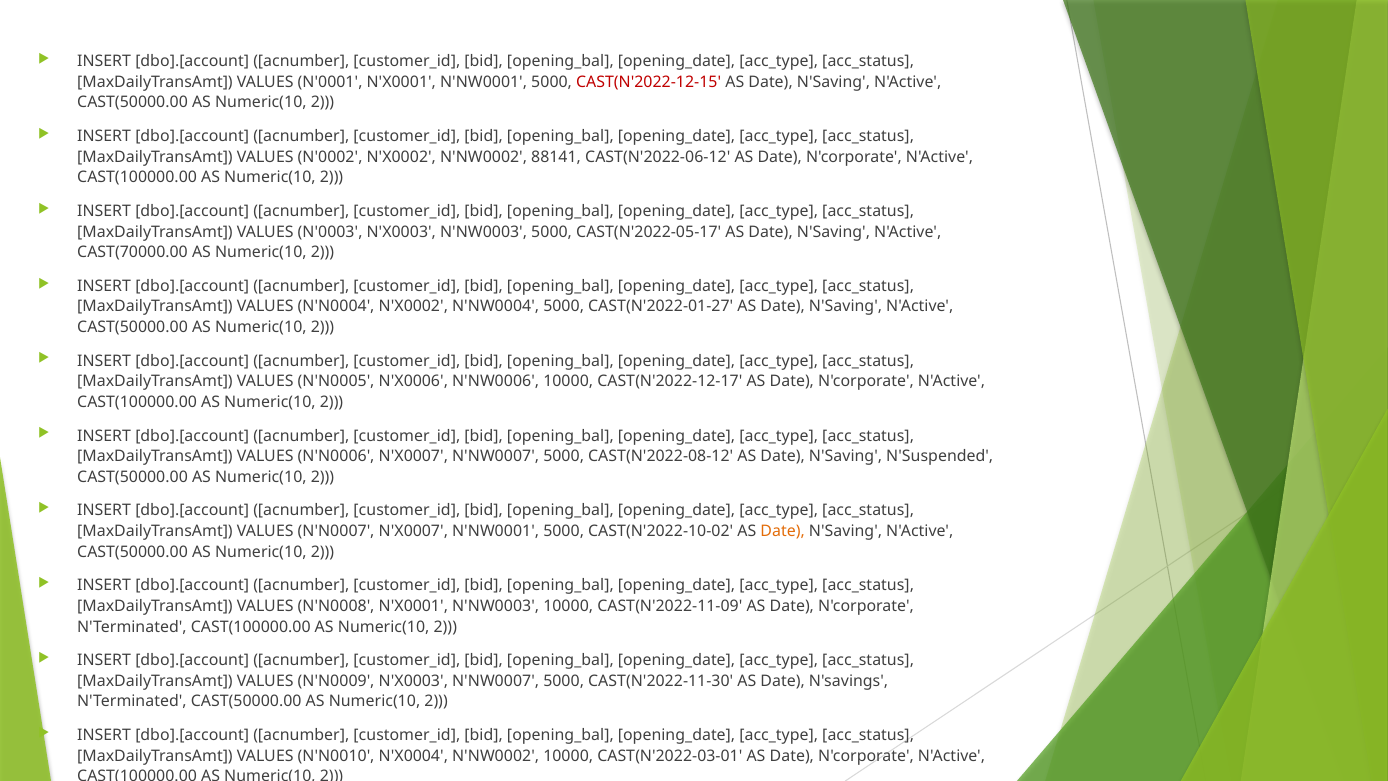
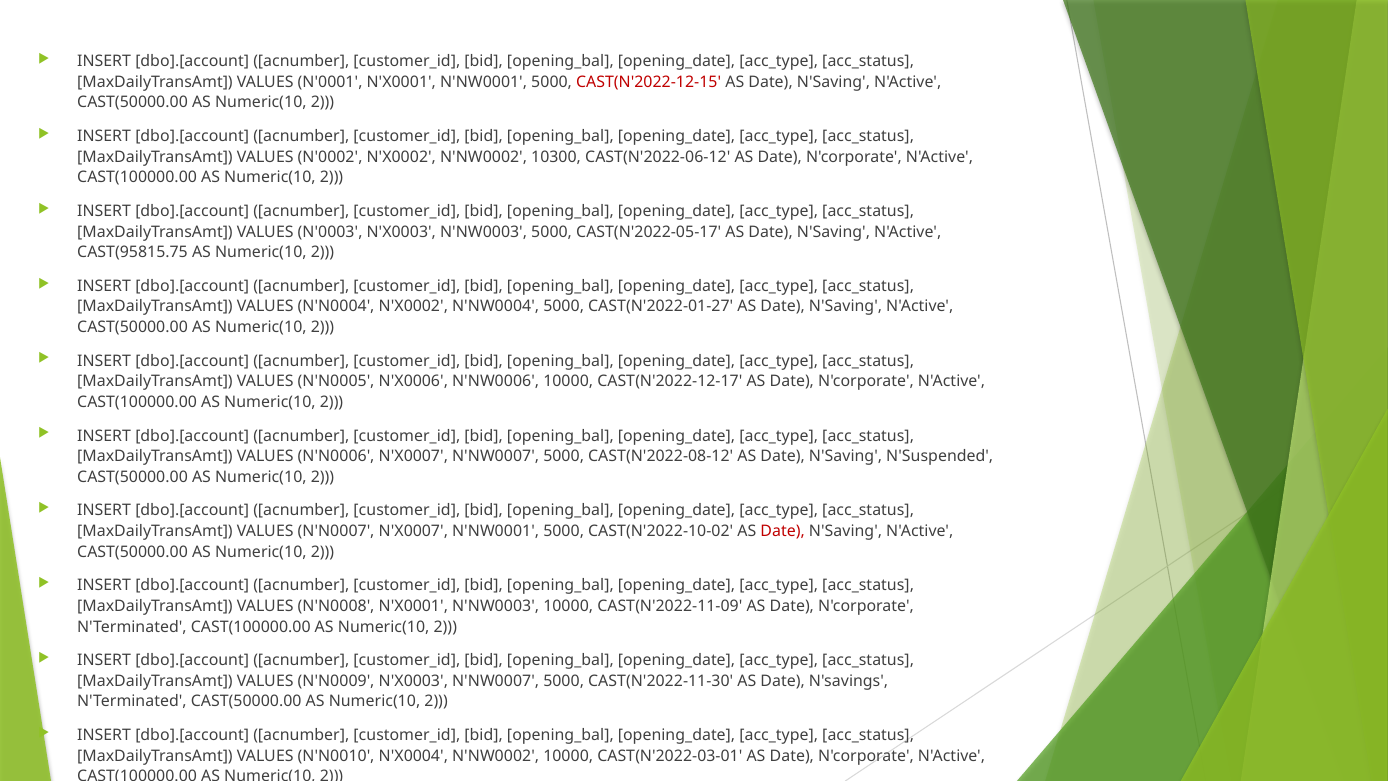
88141: 88141 -> 10300 (556, 157)
CAST(70000.00: CAST(70000.00 -> CAST(95815.75 (133, 252)
Date colour: orange -> red (783, 531)
